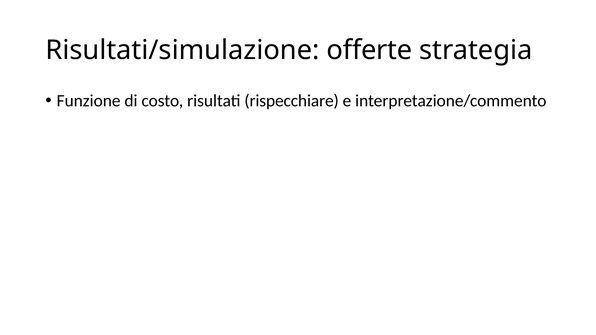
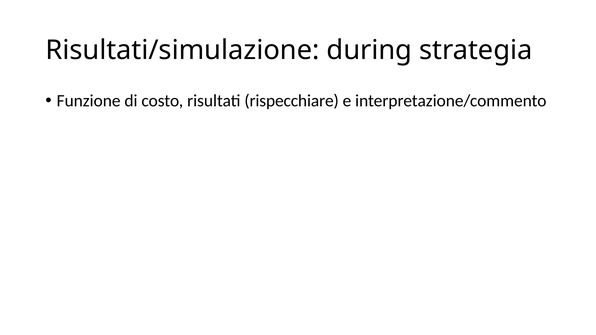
offerte: offerte -> during (369, 50)
